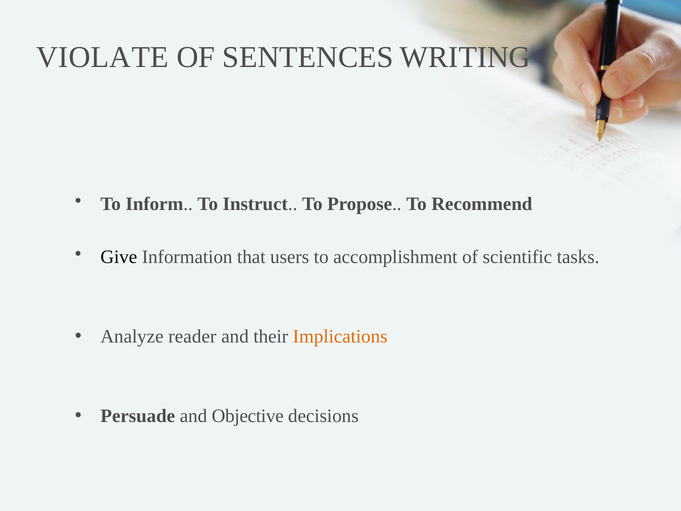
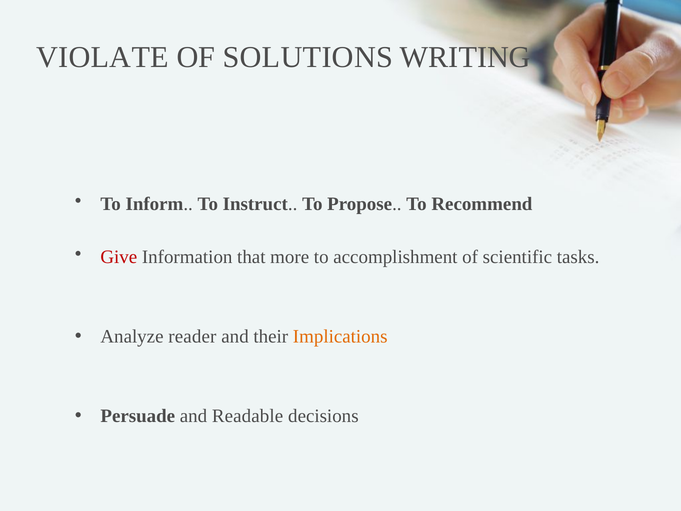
SENTENCES: SENTENCES -> SOLUTIONS (308, 57)
Give colour: black -> red (119, 257)
users: users -> more (290, 257)
Objective: Objective -> Readable (248, 416)
